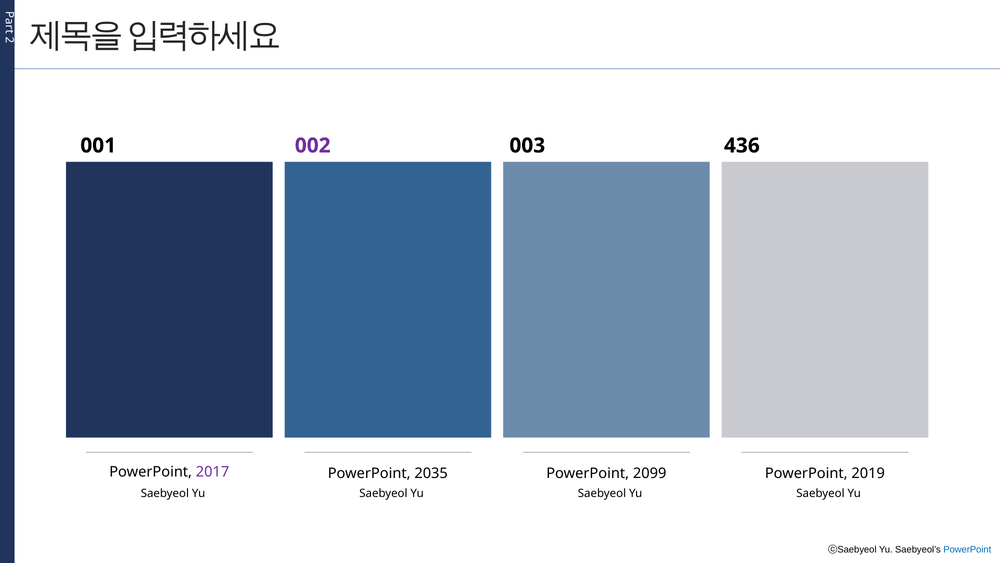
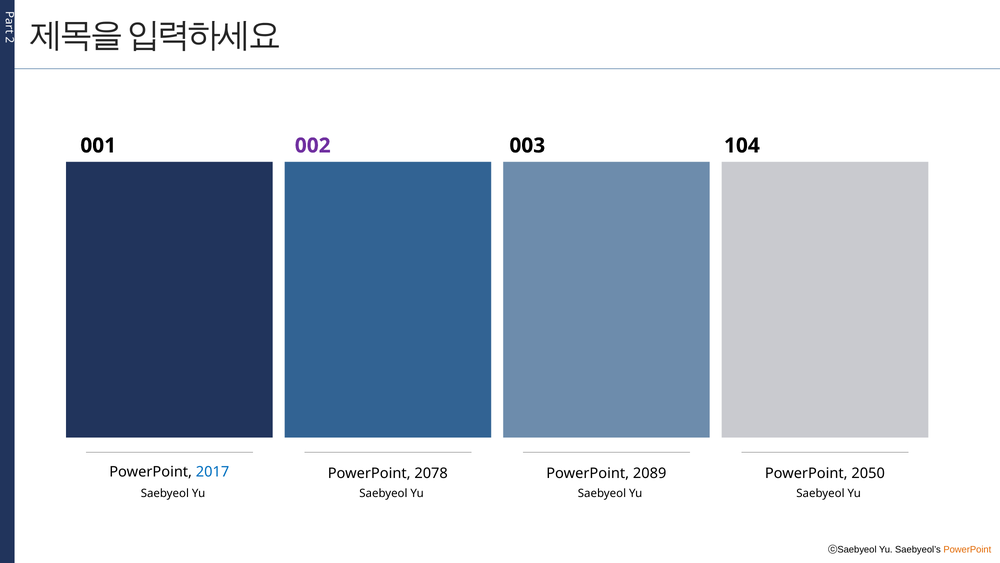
436: 436 -> 104 (742, 145)
2017 colour: purple -> blue (213, 471)
2035: 2035 -> 2078 (431, 473)
2099: 2099 -> 2089 (650, 473)
2019: 2019 -> 2050 (868, 473)
PowerPoint colour: blue -> orange (967, 549)
